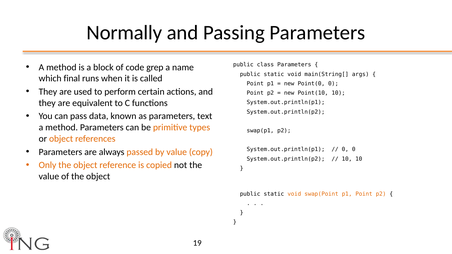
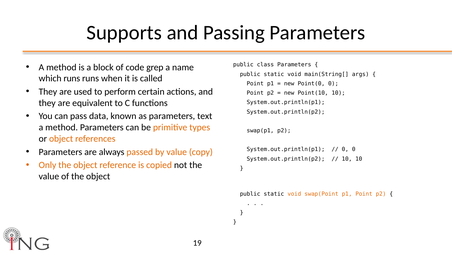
Normally: Normally -> Supports (124, 33)
which final: final -> runs (72, 79)
